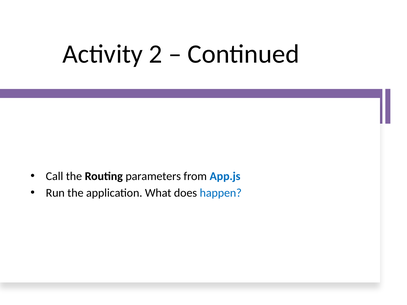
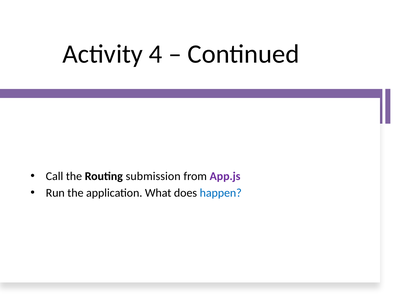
2: 2 -> 4 (156, 54)
parameters: parameters -> submission (153, 176)
App.js colour: blue -> purple (225, 176)
